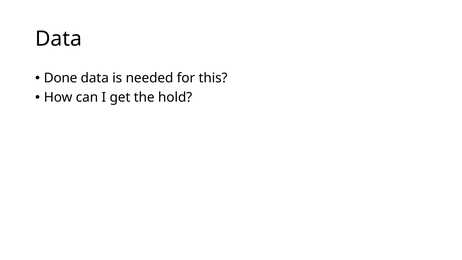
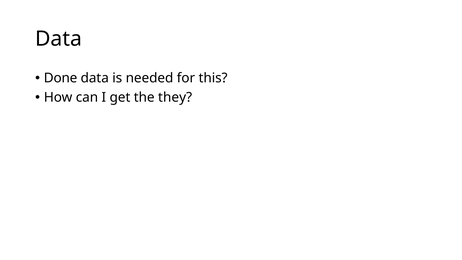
hold: hold -> they (175, 97)
